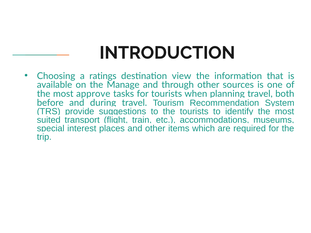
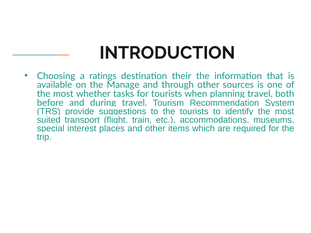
view: view -> their (182, 76)
approve: approve -> whether (93, 94)
